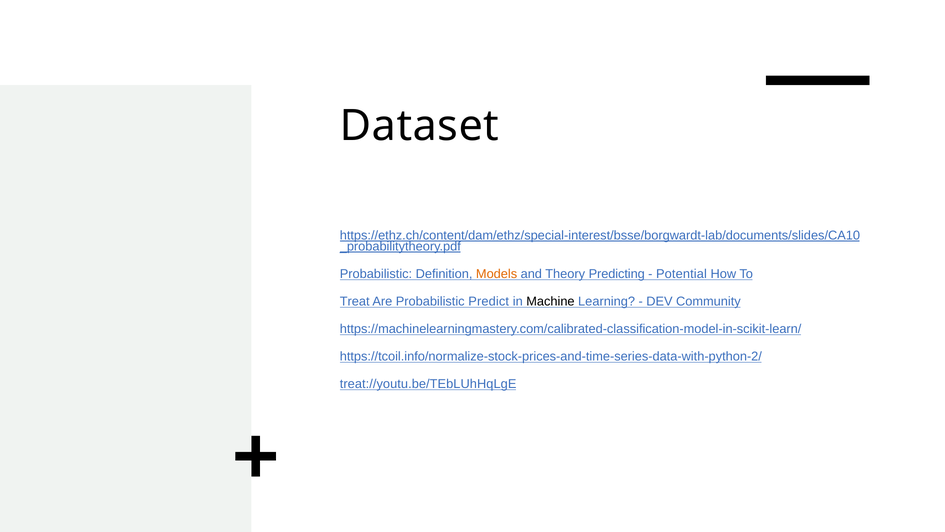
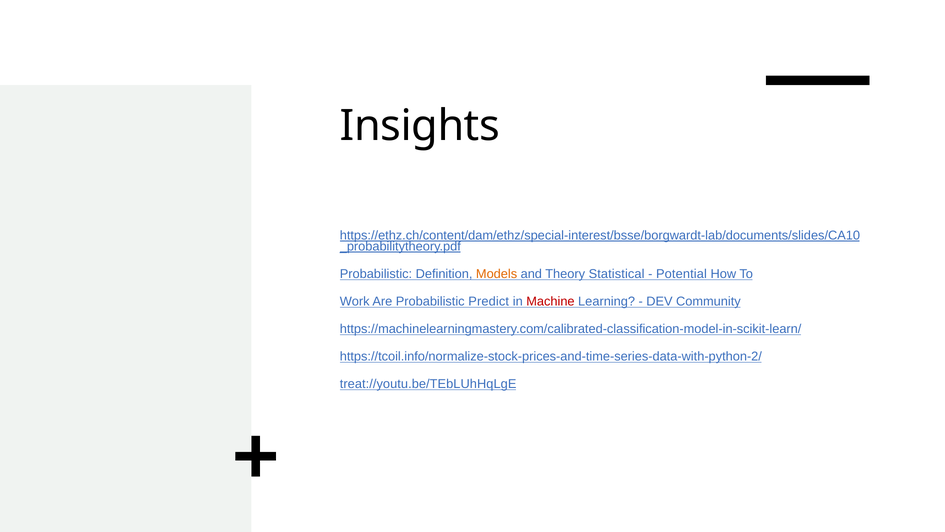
Dataset: Dataset -> Insights (420, 126)
Predicting: Predicting -> Statistical (617, 274)
Treat: Treat -> Work (355, 301)
Machine colour: black -> red (550, 301)
